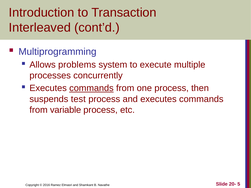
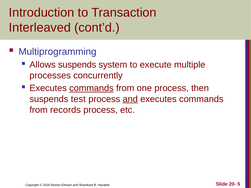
Allows problems: problems -> suspends (77, 65)
and underline: none -> present (130, 99)
variable: variable -> records (65, 110)
